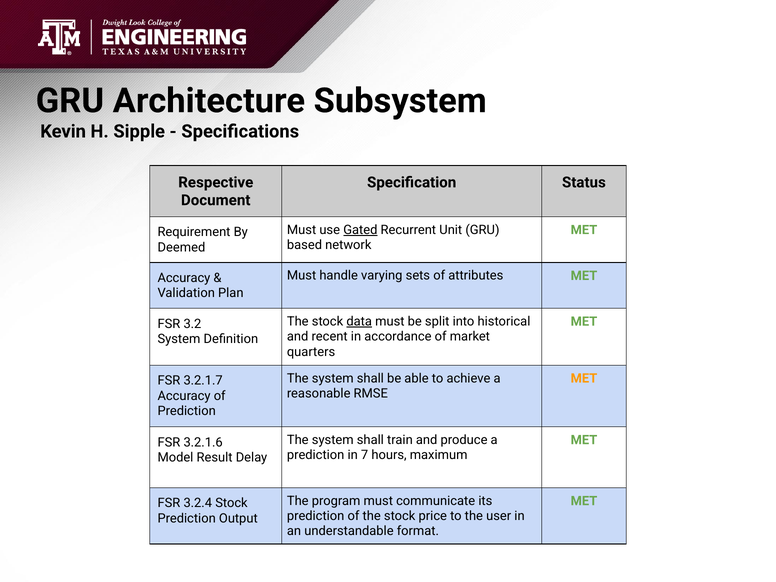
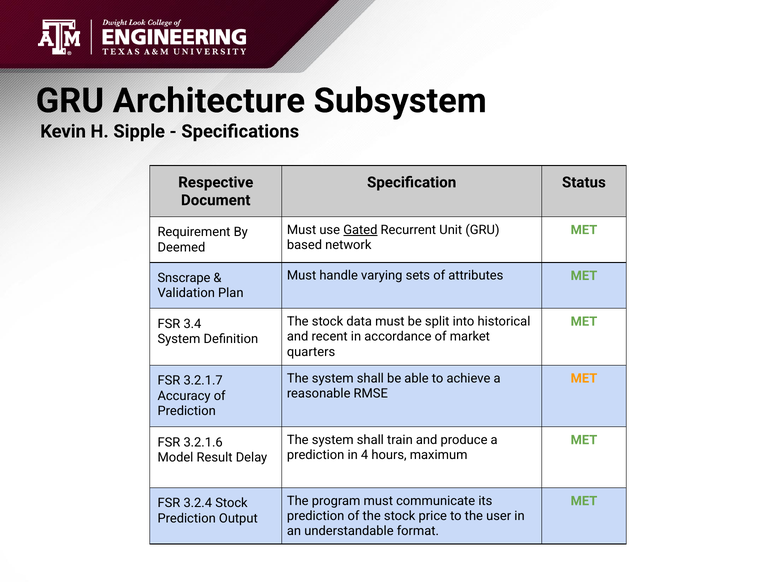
Accuracy: Accuracy -> Snscrape (184, 278)
data underline: present -> none (359, 321)
3.2: 3.2 -> 3.4 (192, 324)
7: 7 -> 4 (365, 455)
